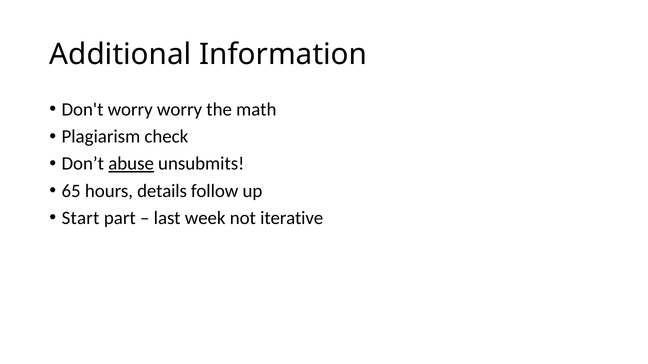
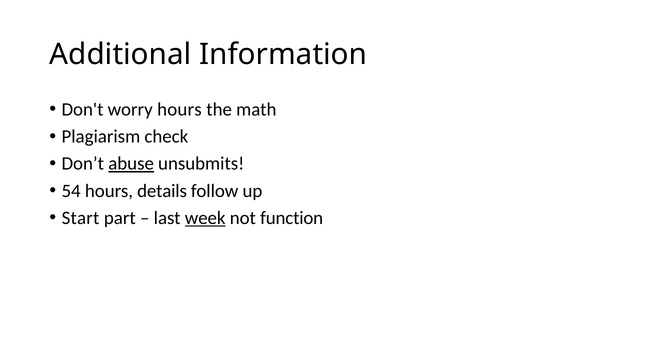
worry worry: worry -> hours (179, 110)
65: 65 -> 54 (71, 191)
week underline: none -> present (205, 218)
iterative: iterative -> function (292, 218)
